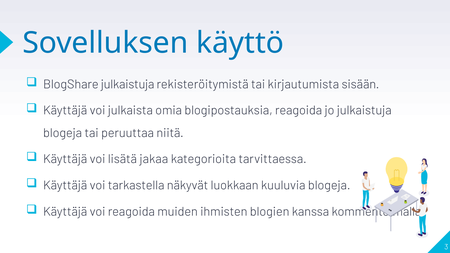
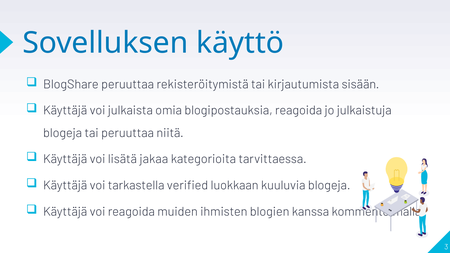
BlogShare julkaistuja: julkaistuja -> peruuttaa (128, 84)
näkyvät: näkyvät -> verified (188, 186)
